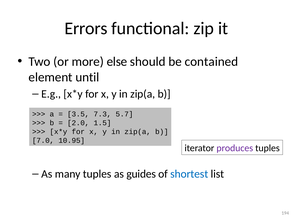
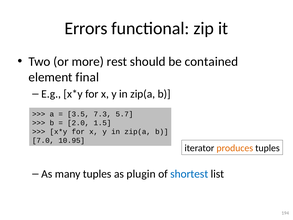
else: else -> rest (117, 61)
until: until -> final (87, 77)
produces colour: purple -> orange (235, 148)
guides: guides -> plugin (141, 174)
